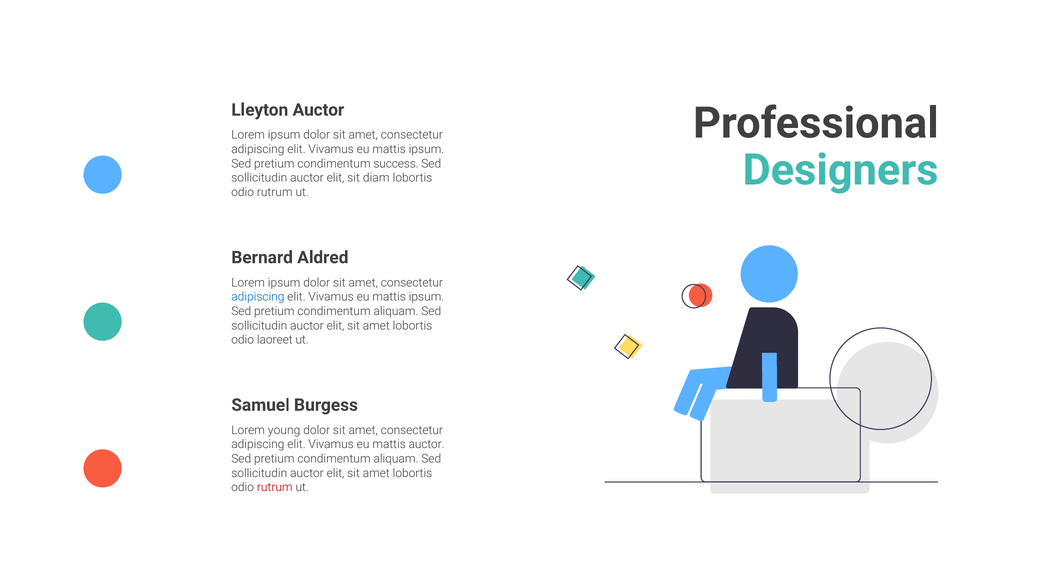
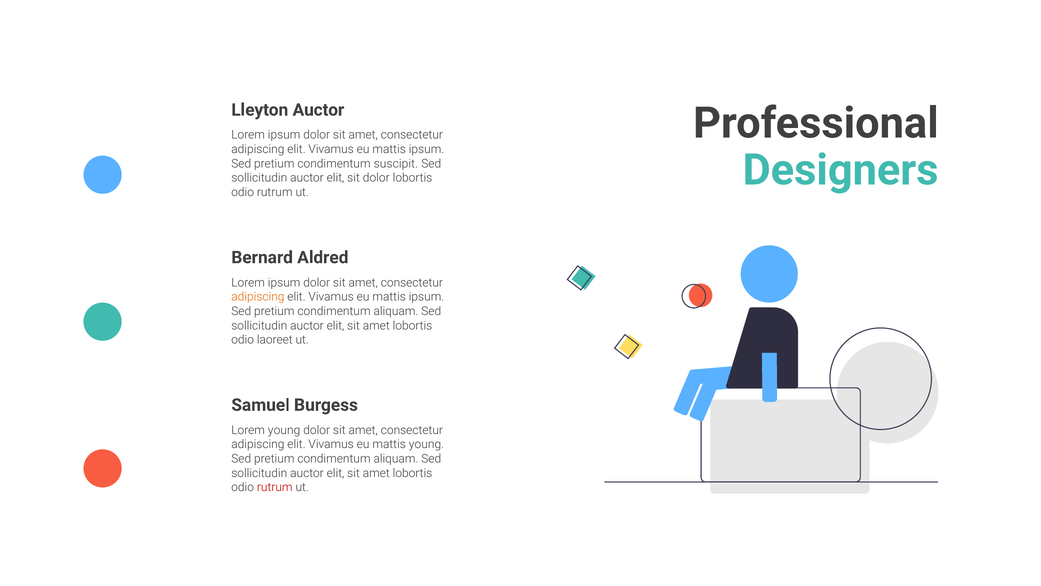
success: success -> suscipit (396, 164)
sit diam: diam -> dolor (376, 178)
adipiscing colour: blue -> orange (258, 297)
mattis auctor: auctor -> young (426, 444)
